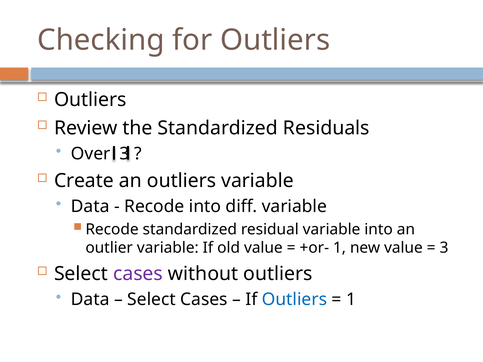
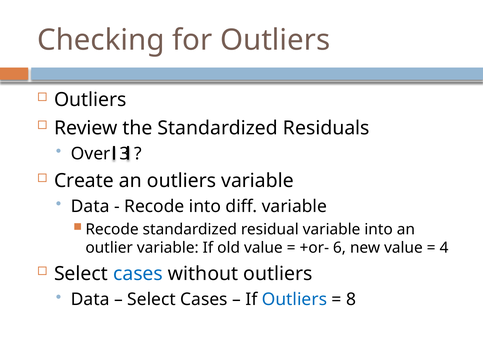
+or- 1: 1 -> 6 (339, 248)
3: 3 -> 4 (444, 248)
cases colour: purple -> blue (138, 274)
1: 1 -> 8 (351, 300)
